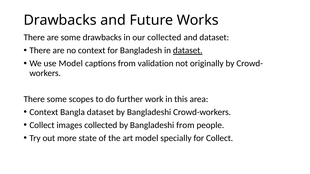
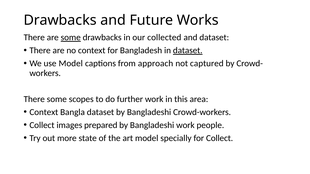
some underline: none -> present (71, 38)
validation: validation -> approach (156, 64)
originally: originally -> captured (207, 64)
images collected: collected -> prepared (101, 125)
Bangladeshi from: from -> work (185, 125)
